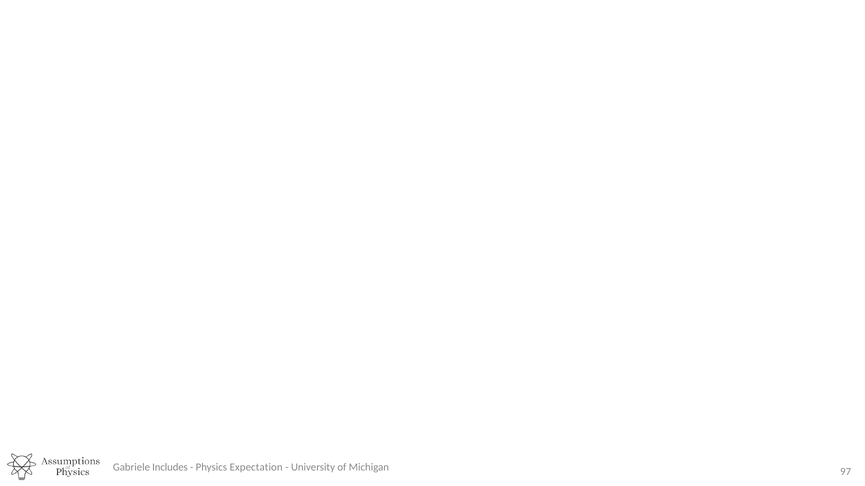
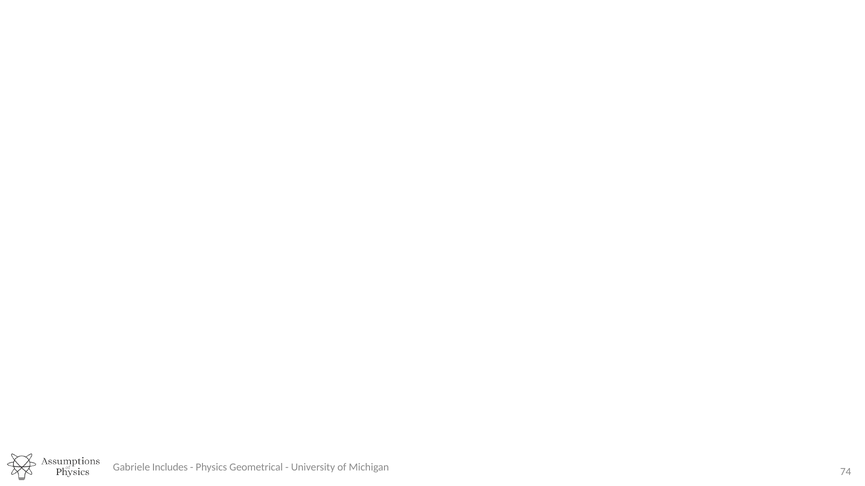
Expectation: Expectation -> Geometrical (256, 468)
97: 97 -> 74 (846, 472)
